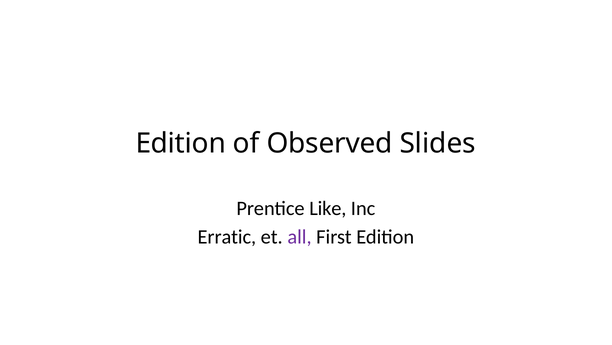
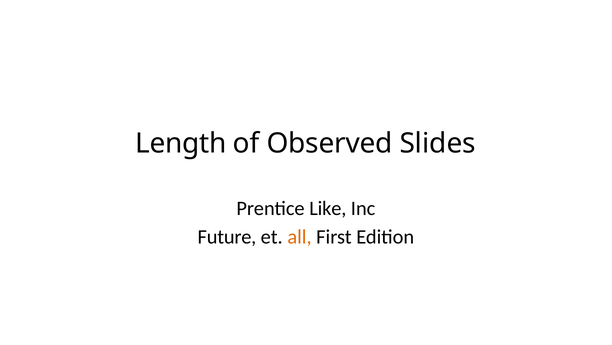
Edition: Edition -> Length (181, 143)
Erratic: Erratic -> Future (227, 237)
all colour: purple -> orange (299, 237)
